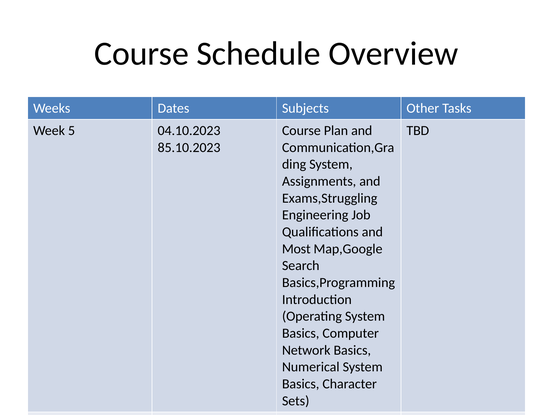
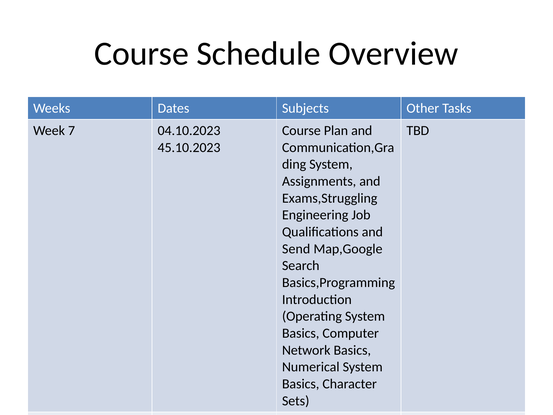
5: 5 -> 7 (72, 131)
85.10.2023: 85.10.2023 -> 45.10.2023 (189, 147)
Most: Most -> Send (296, 249)
